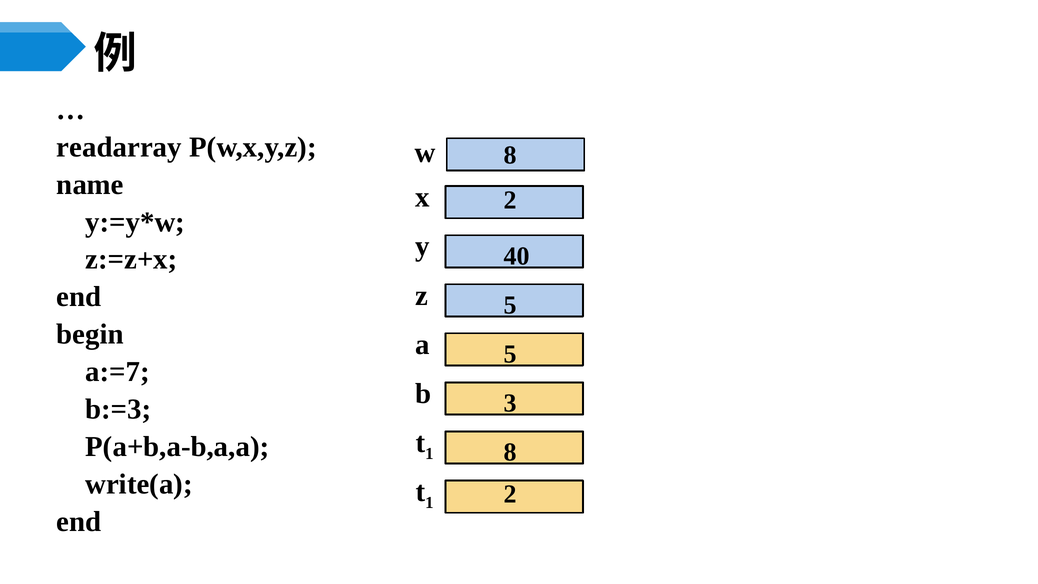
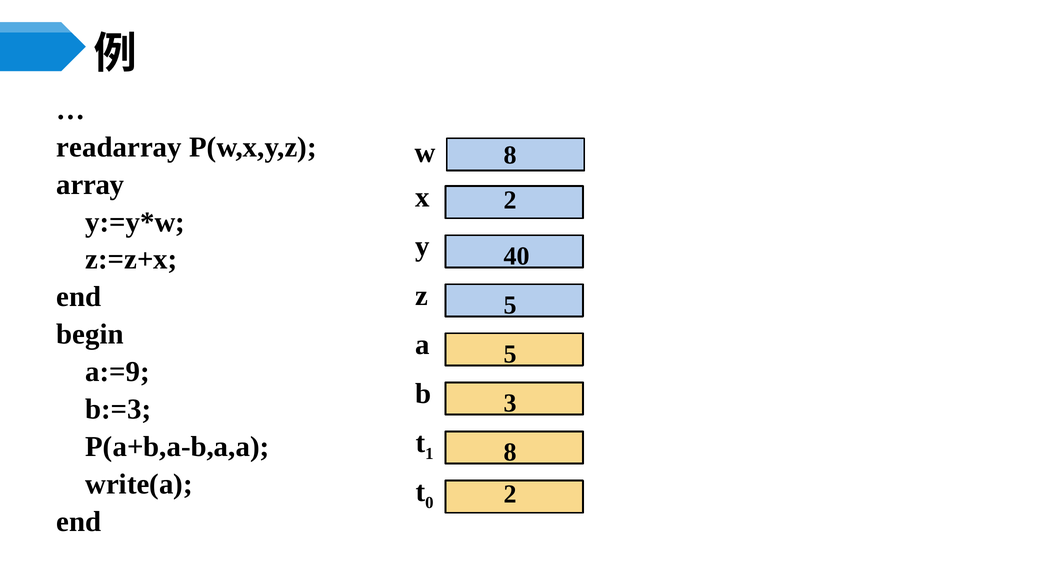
name: name -> array (90, 184)
a:=7: a:=7 -> a:=9 (118, 372)
1: 1 -> 0 (429, 503)
